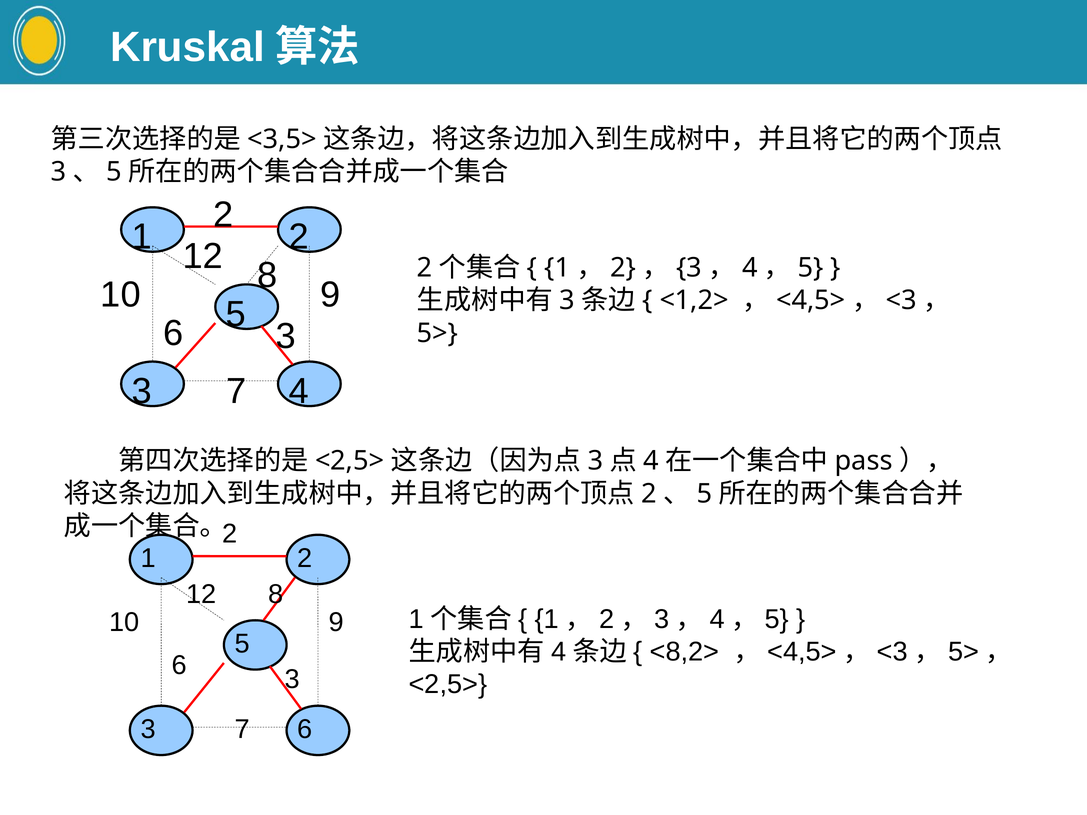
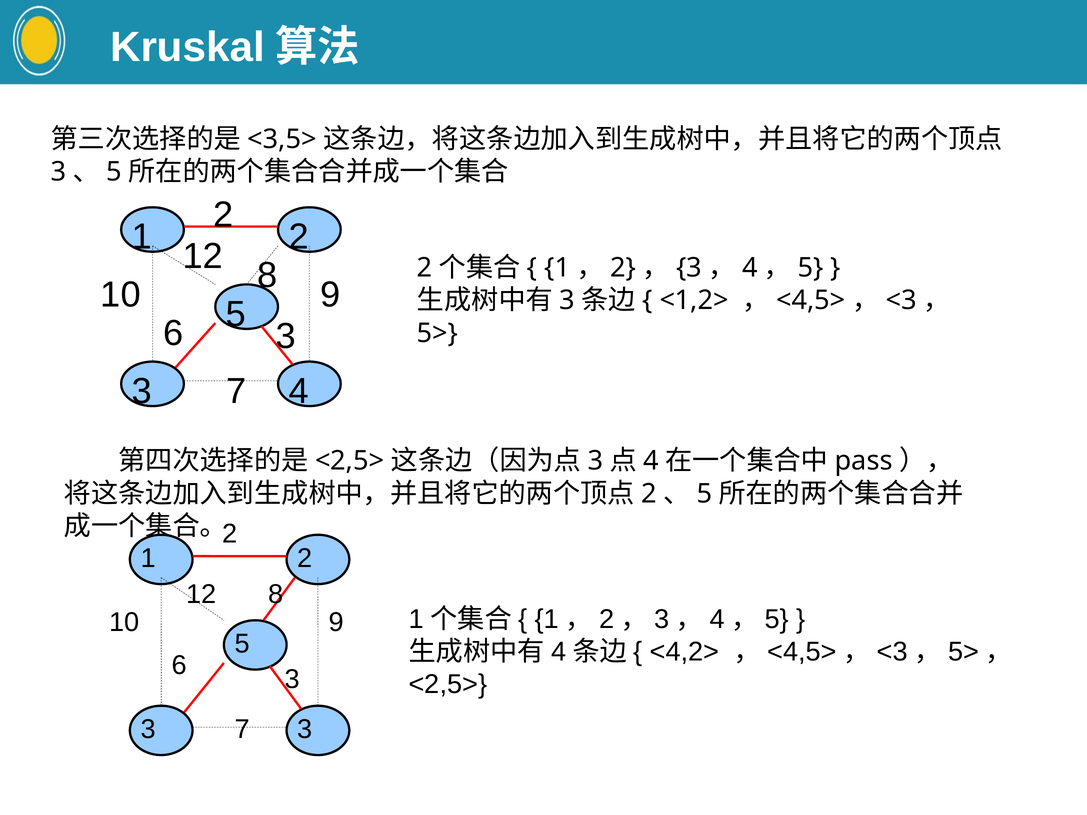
<8,2>: <8,2> -> <4,2> (685, 652)
3 6: 6 -> 3 (305, 729)
